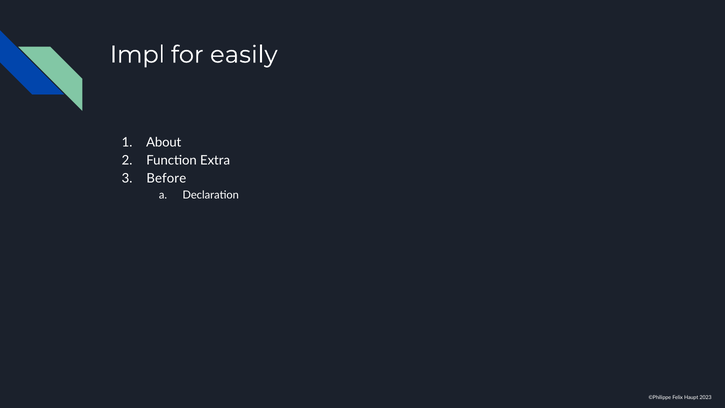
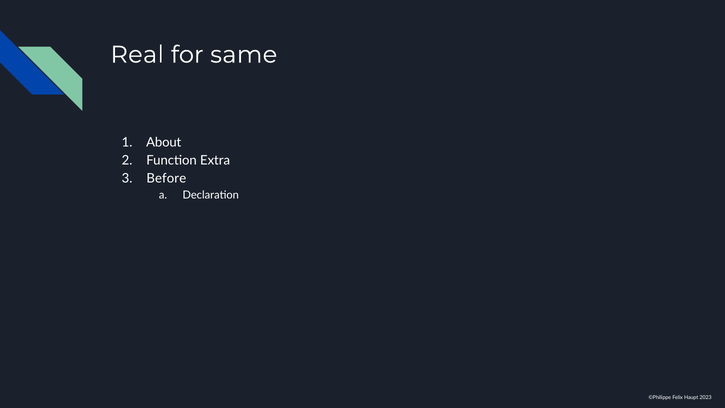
Impl: Impl -> Real (137, 55)
easily: easily -> same (244, 55)
